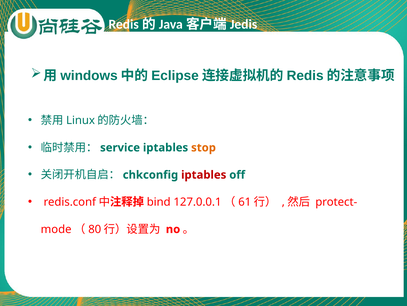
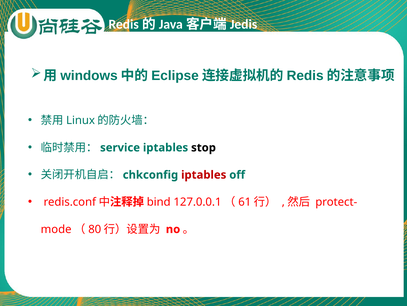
stop colour: orange -> black (204, 147)
